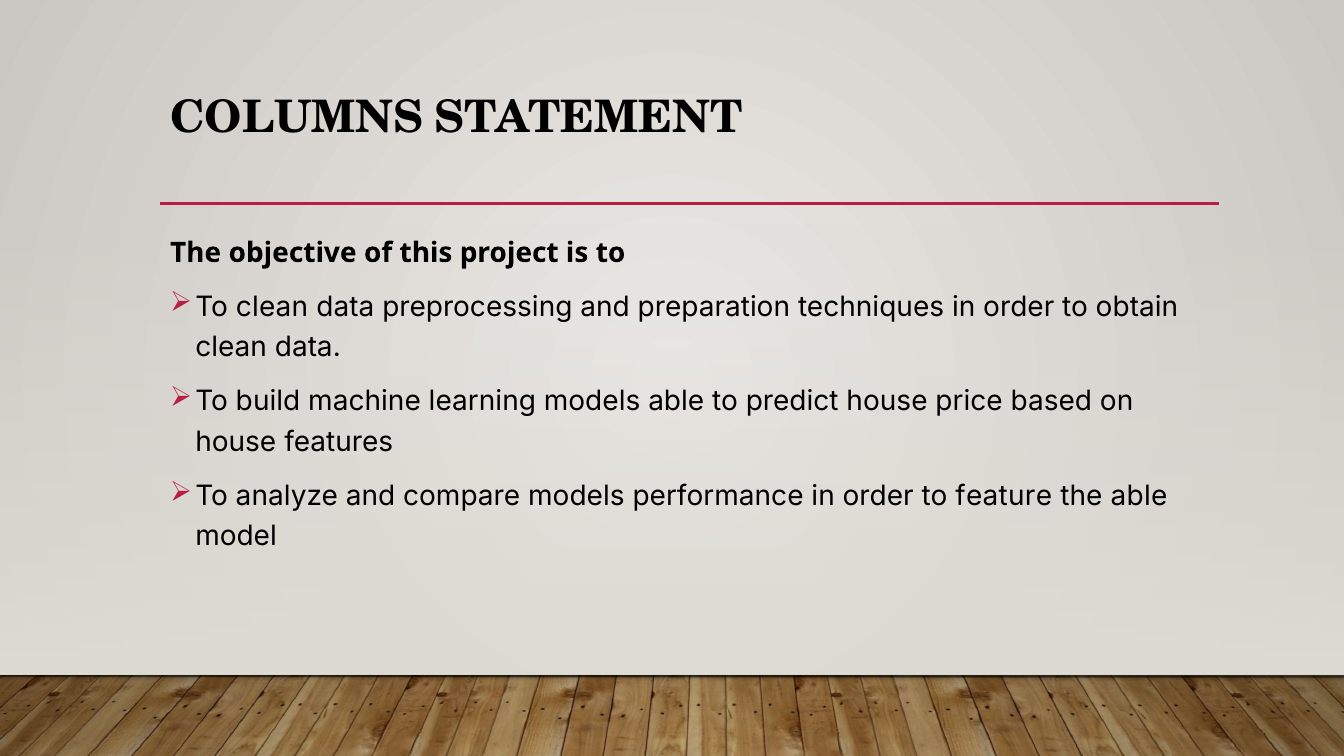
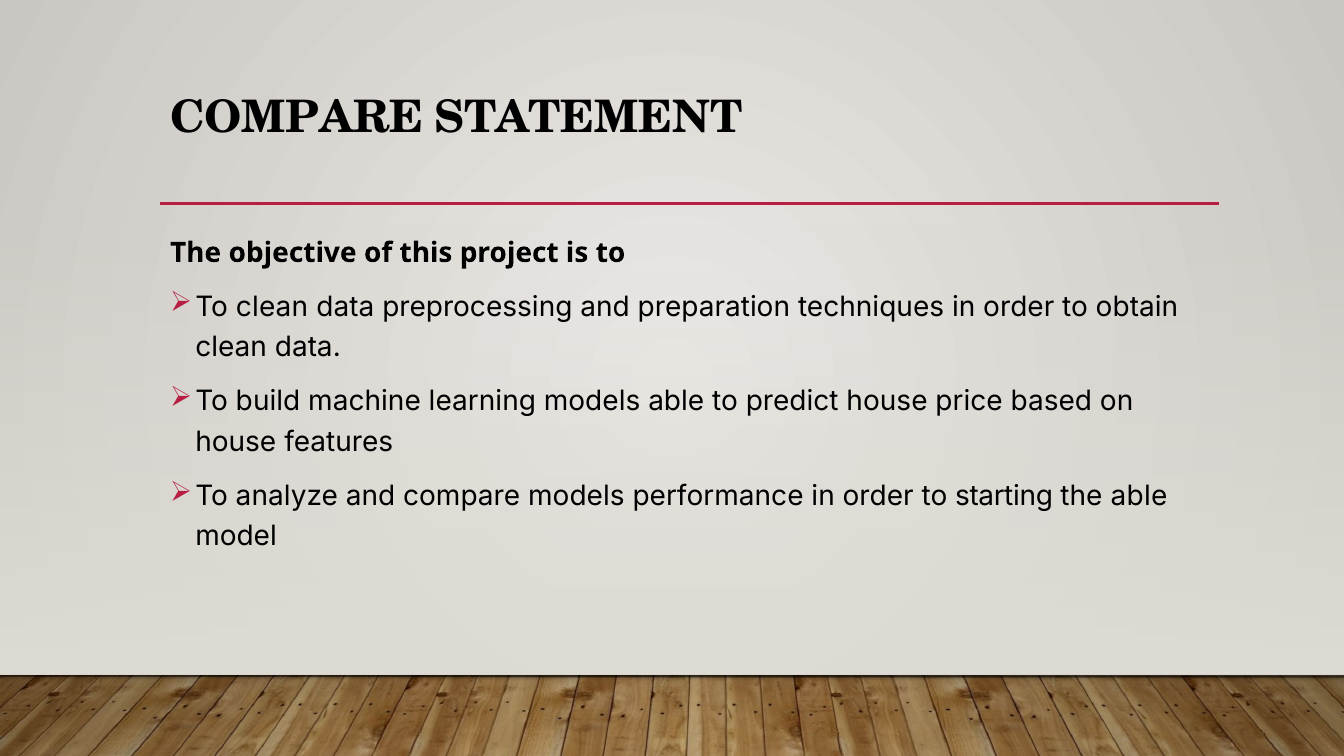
COLUMNS: COLUMNS -> COMPARE (297, 118)
feature: feature -> starting (1004, 496)
